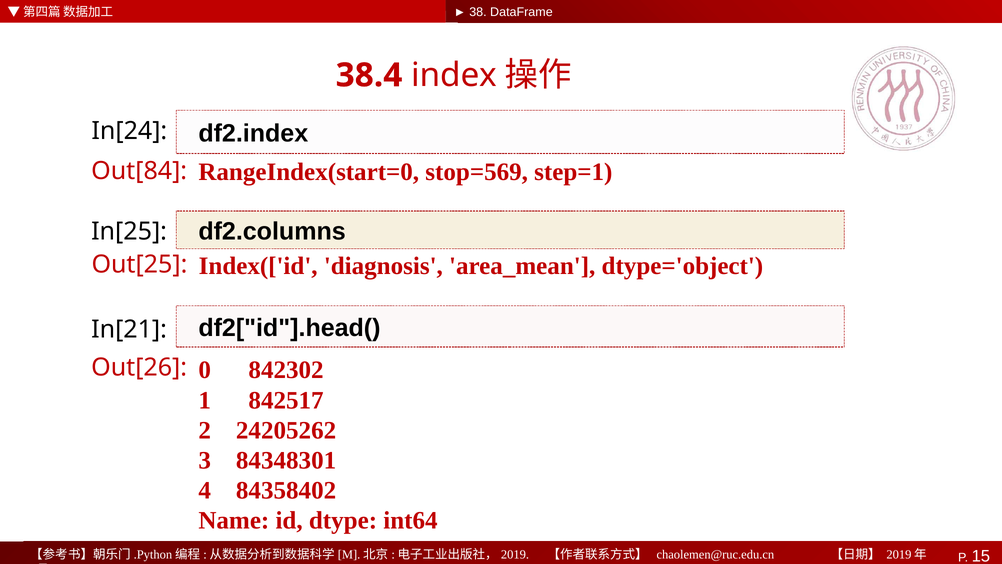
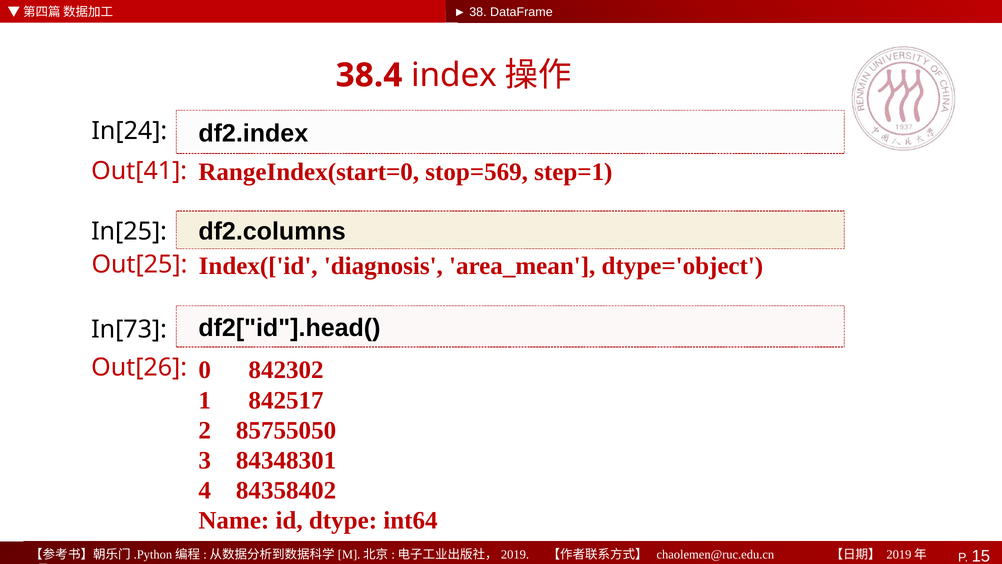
Out[84: Out[84 -> Out[41 (139, 171)
In[21: In[21 -> In[73 (129, 329)
24205262: 24205262 -> 85755050 (286, 430)
